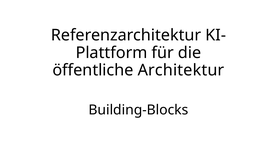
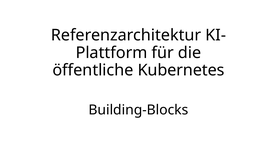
Architektur: Architektur -> Kubernetes (181, 70)
